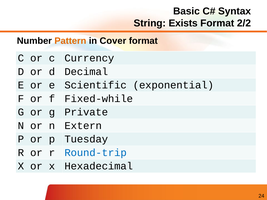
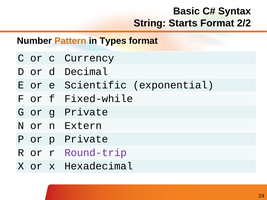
Exists: Exists -> Starts (183, 23)
Cover: Cover -> Types (113, 41)
p Tuesday: Tuesday -> Private (86, 139)
Round-trip colour: blue -> purple (96, 153)
